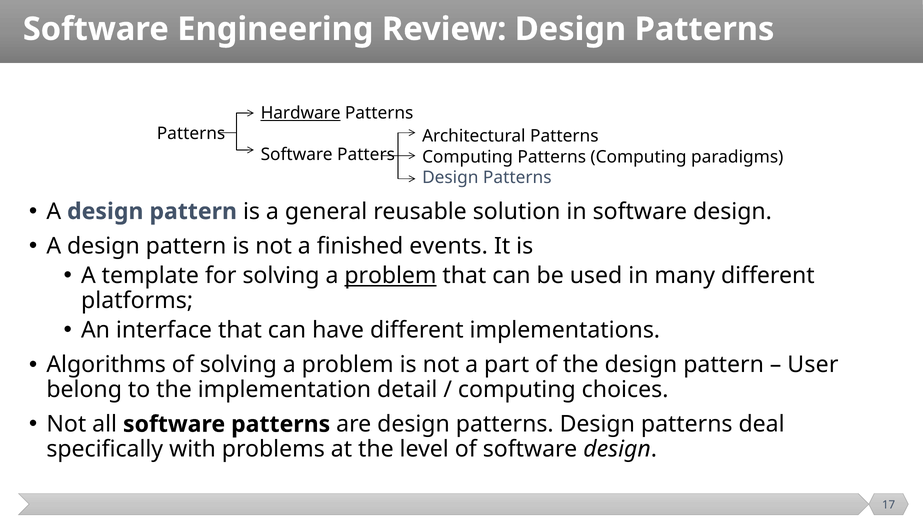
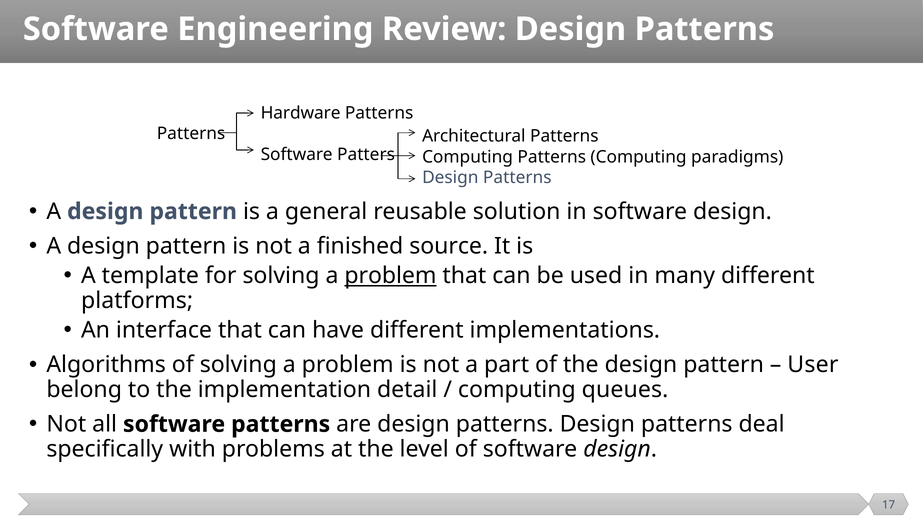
Hardware underline: present -> none (301, 113)
events: events -> source (449, 246)
choices: choices -> queues (625, 390)
